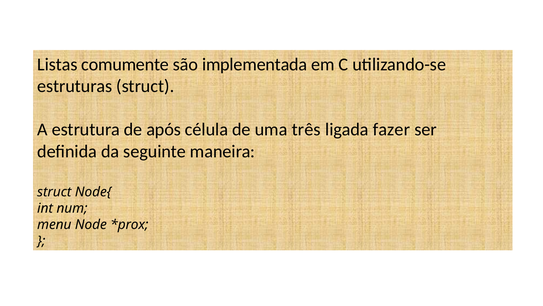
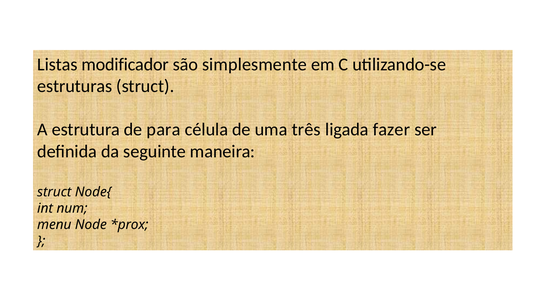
comumente: comumente -> modificador (125, 64)
implementada: implementada -> simplesmente (254, 64)
após: após -> para (164, 129)
